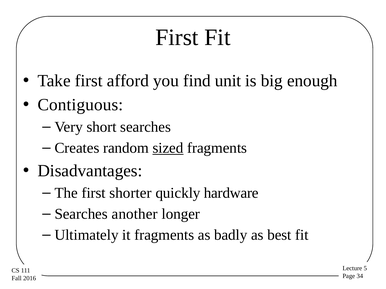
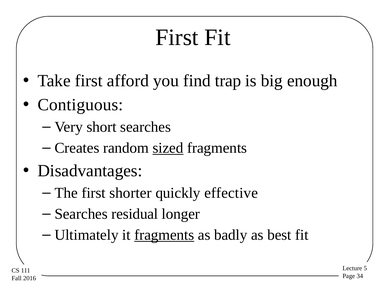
unit: unit -> trap (228, 81)
hardware: hardware -> effective (231, 193)
another: another -> residual (135, 214)
fragments underline: none -> present (164, 235)
